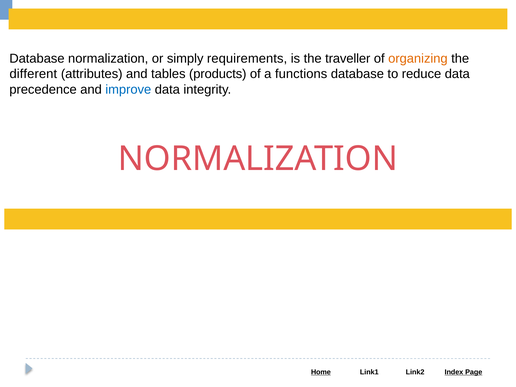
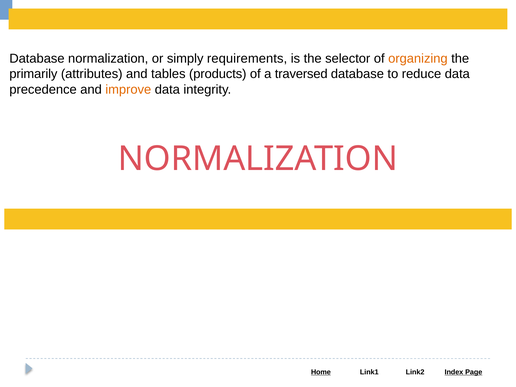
traveller: traveller -> selector (348, 58)
different: different -> primarily (33, 74)
functions: functions -> traversed (301, 74)
improve colour: blue -> orange (128, 89)
